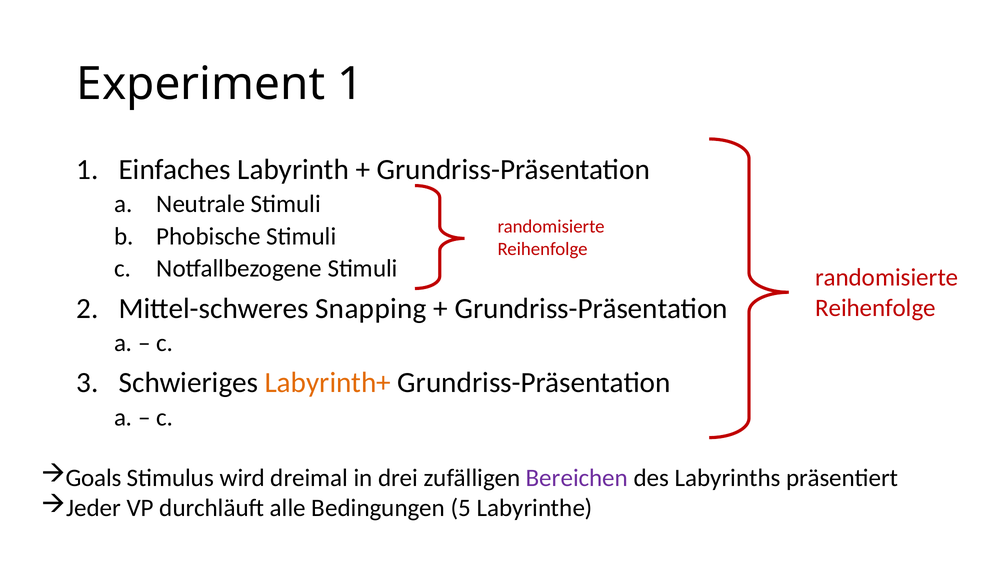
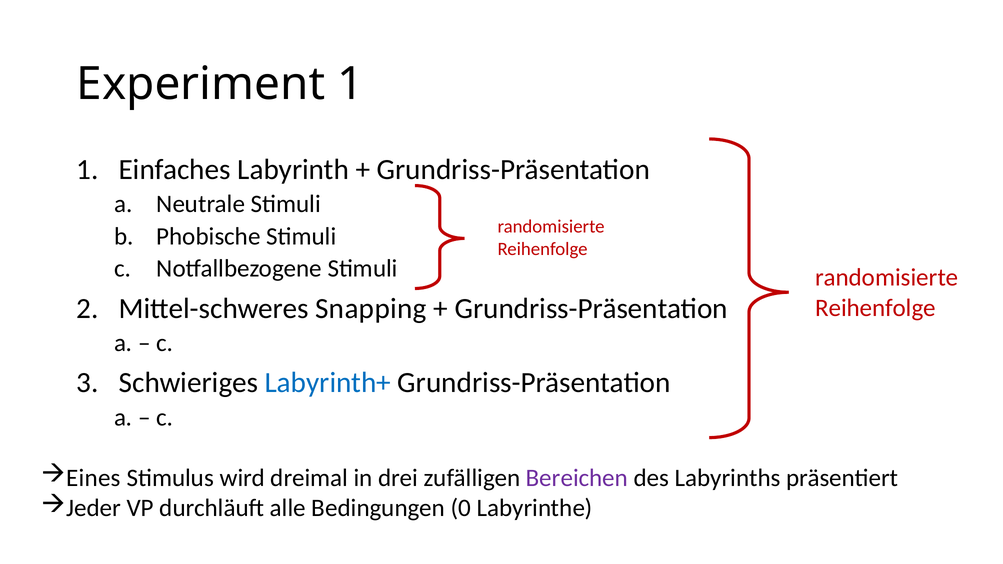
Labyrinth+ colour: orange -> blue (328, 383)
Goals: Goals -> Eines (93, 478)
5: 5 -> 0 (461, 508)
